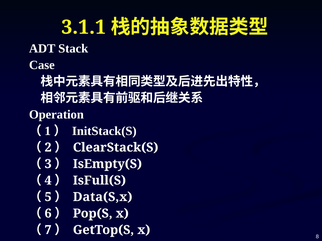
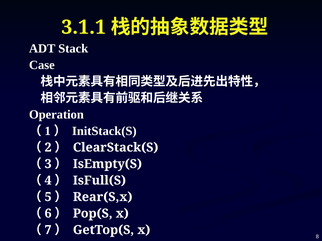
Data(S,x: Data(S,x -> Rear(S,x (103, 197)
